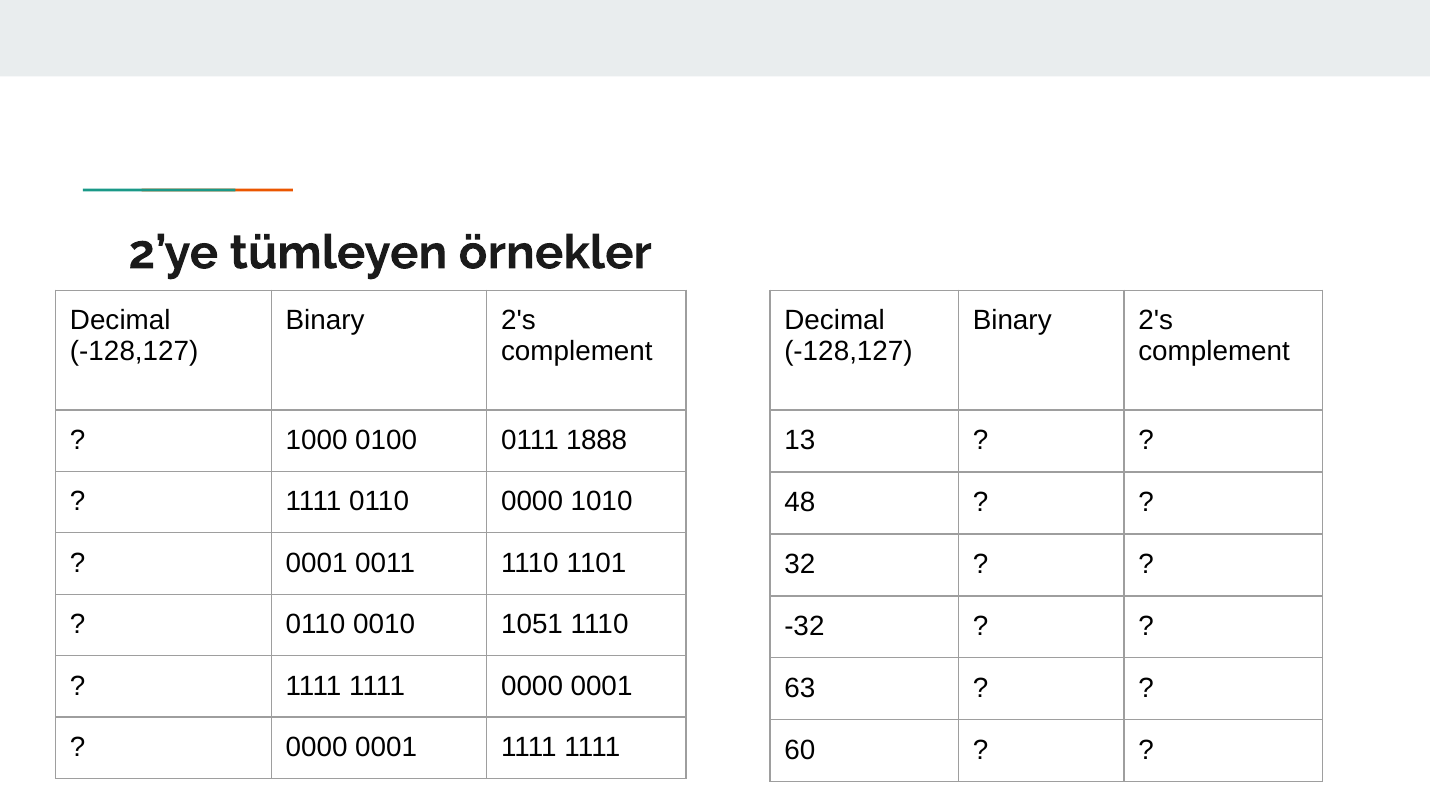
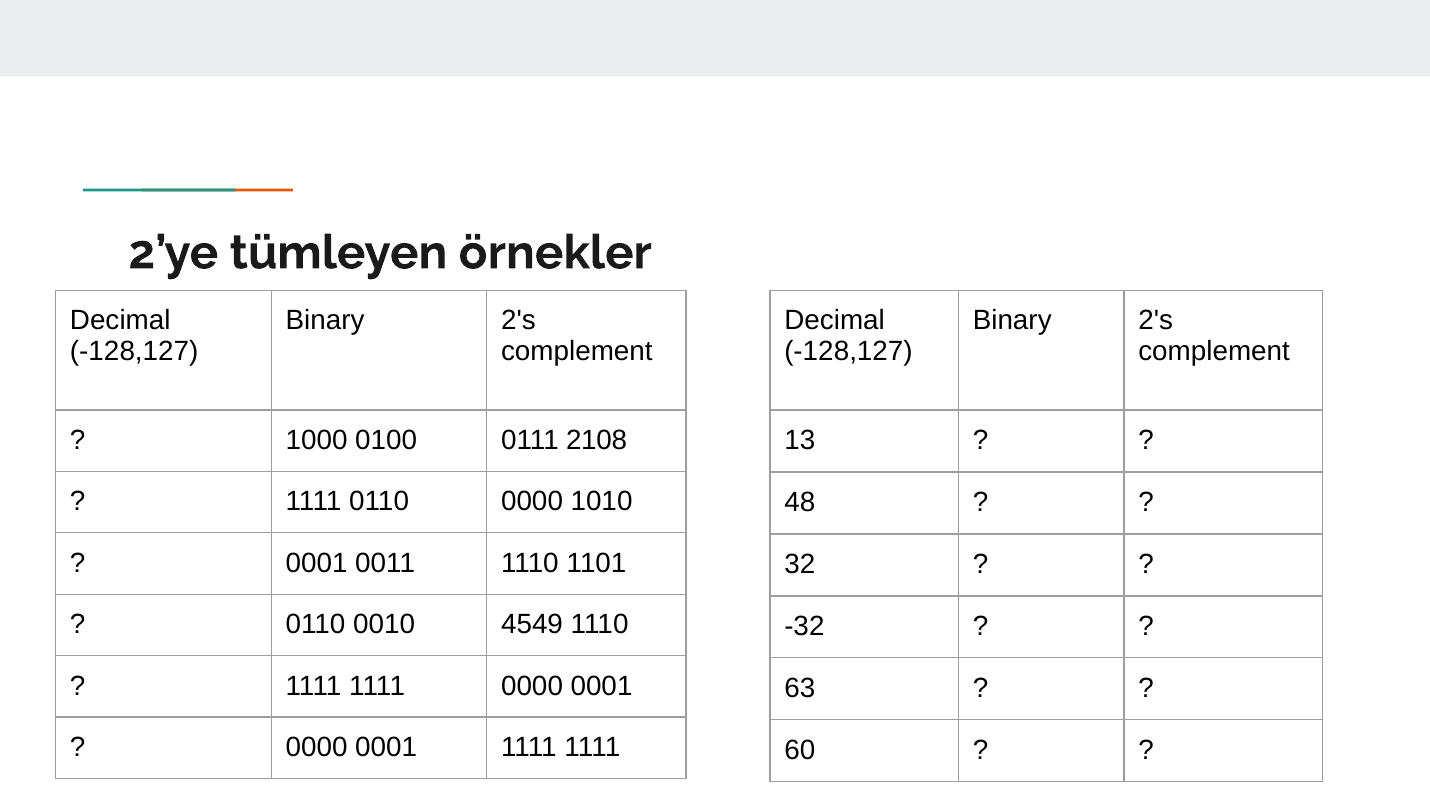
1888: 1888 -> 2108 (597, 440)
1051: 1051 -> 4549 (532, 624)
